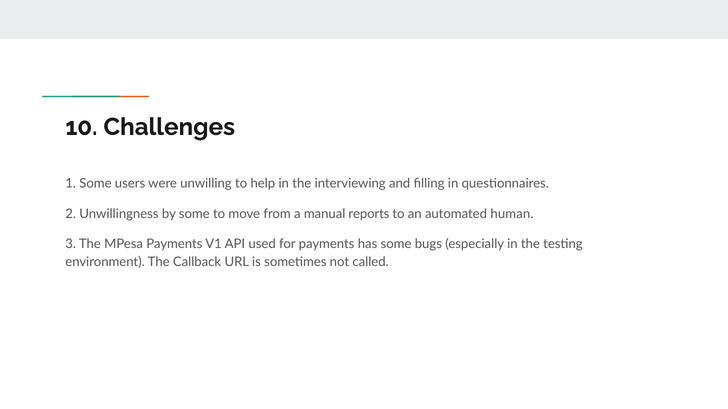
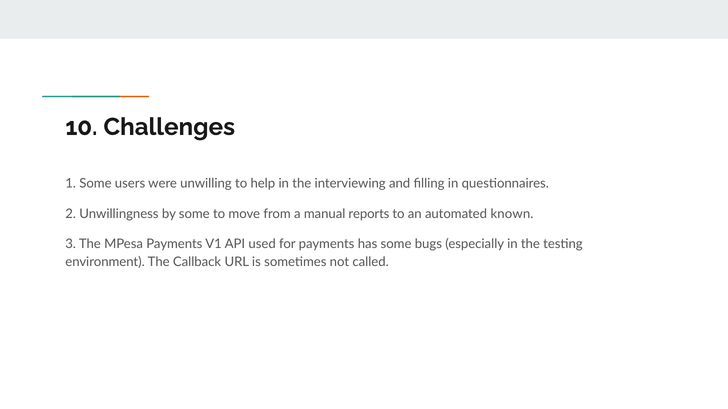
human: human -> known (512, 214)
